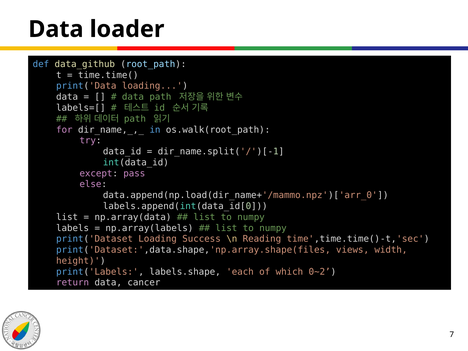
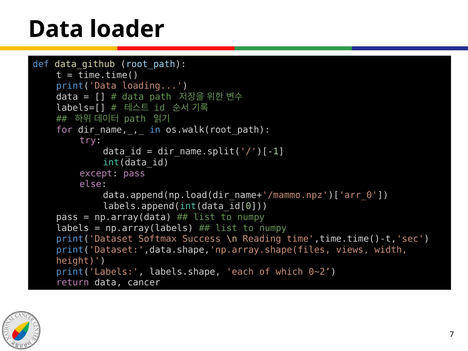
list: list -> pass (67, 217)
print('Dataset Loading: Loading -> Softmax (158, 239)
